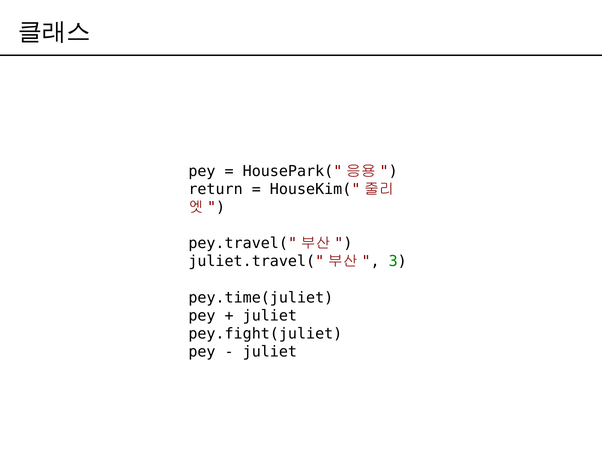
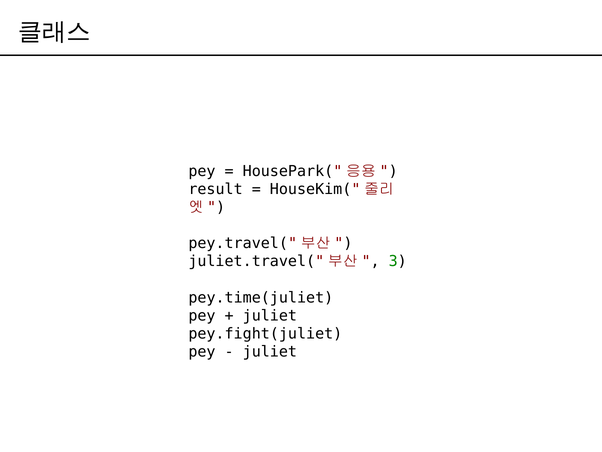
return: return -> result (216, 189)
